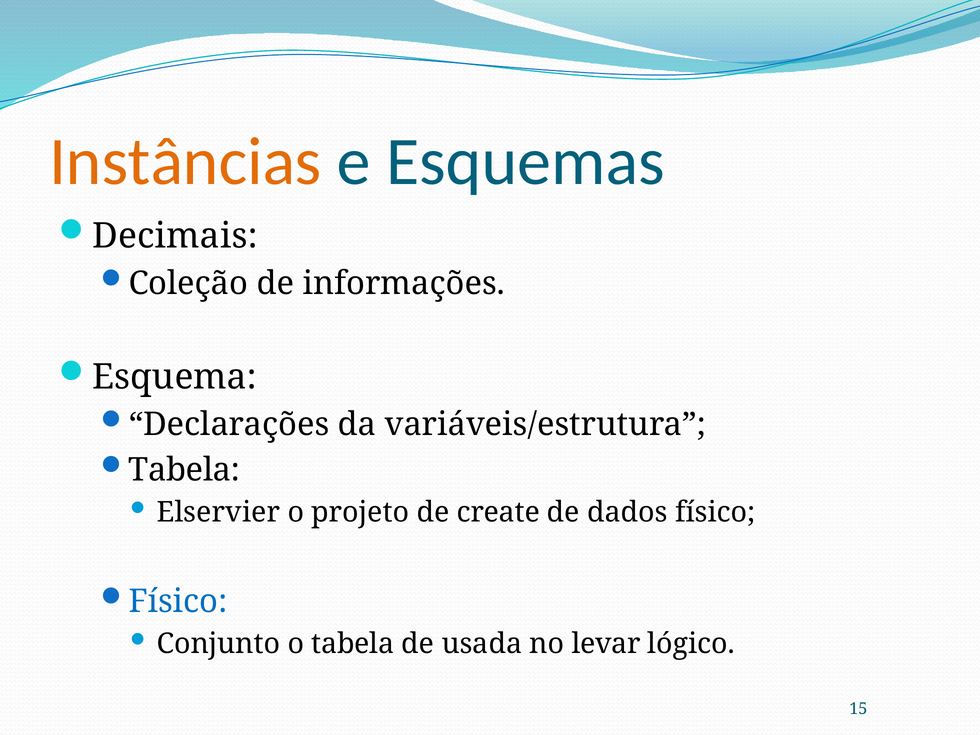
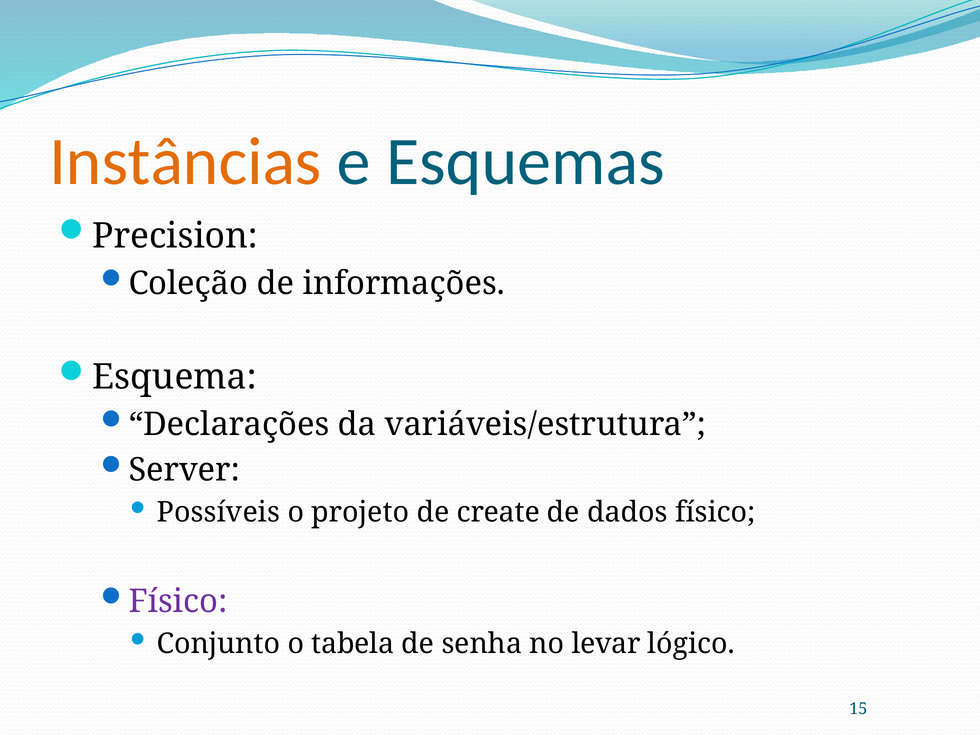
Decimais: Decimais -> Precision (175, 236)
Tabela: Tabela -> Server (184, 470)
Elservier: Elservier -> Possíveis (218, 512)
Físico colour: blue -> purple (178, 601)
usada: usada -> senha (482, 644)
